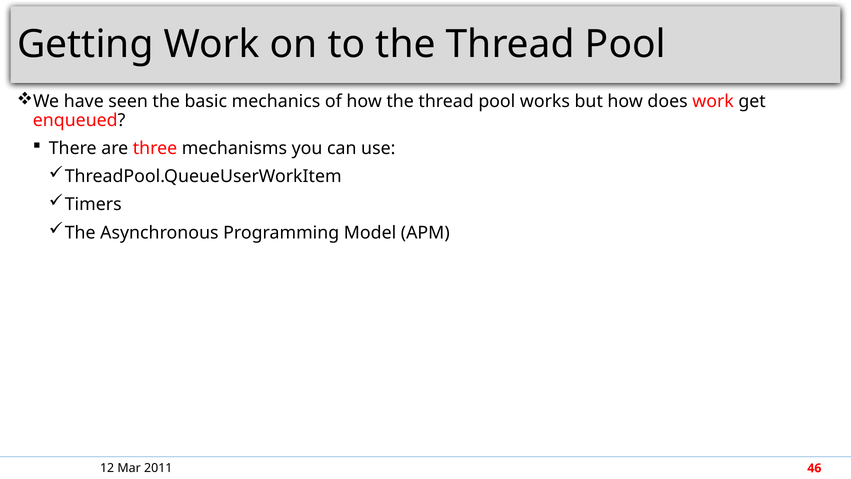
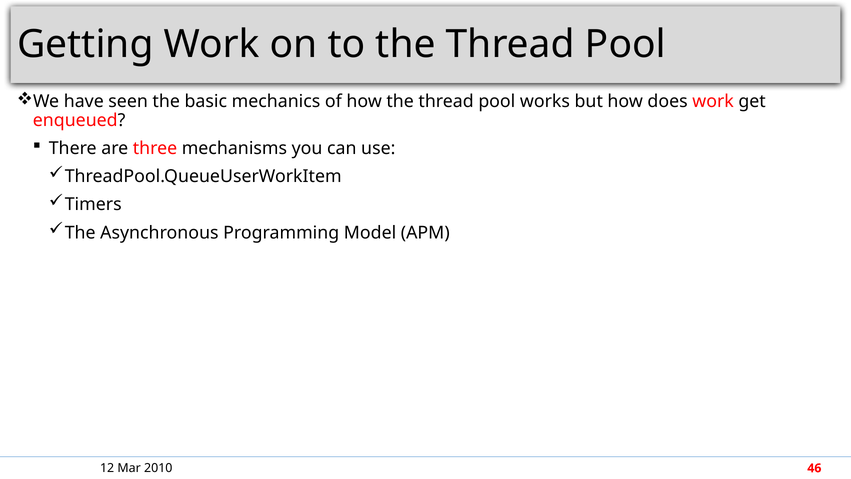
2011: 2011 -> 2010 (158, 468)
